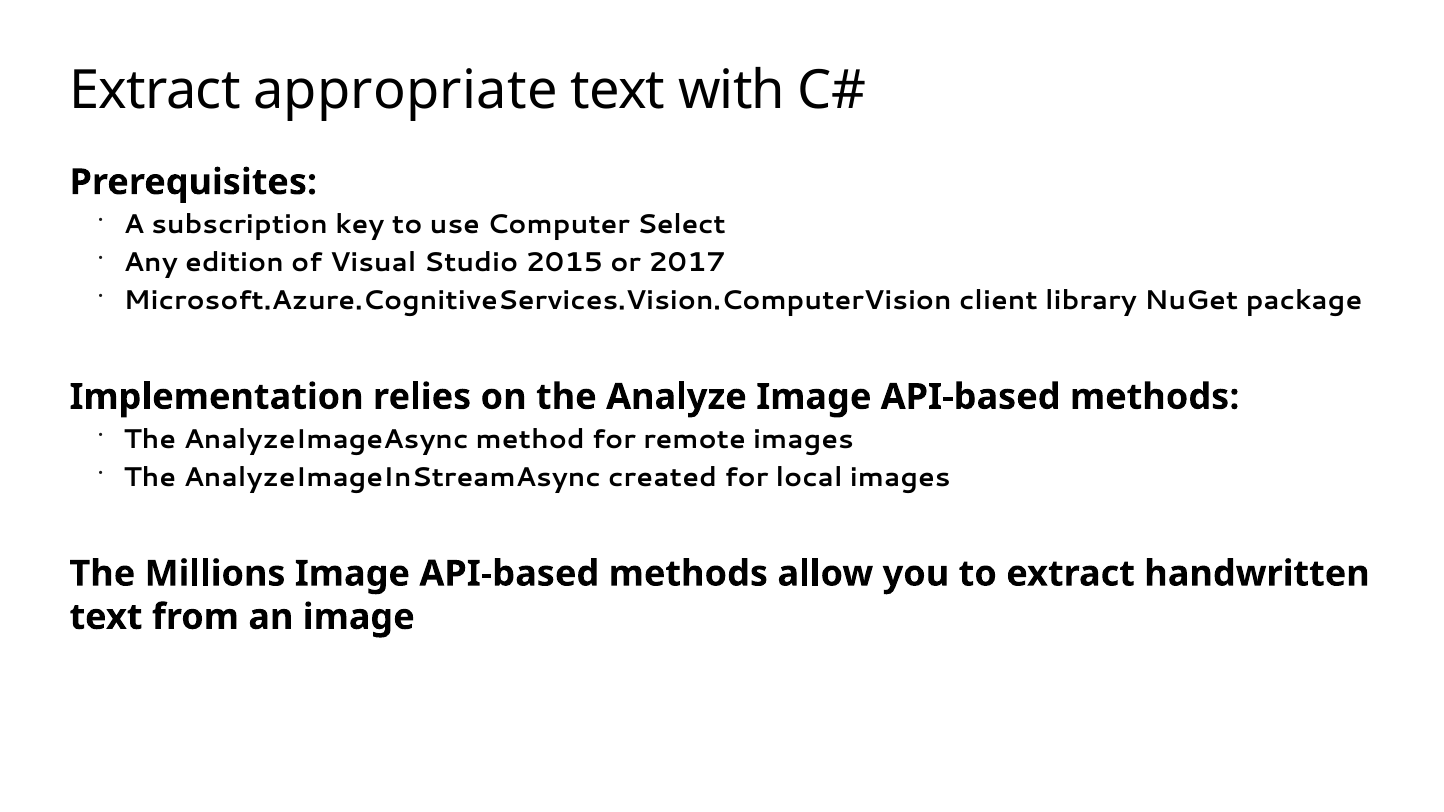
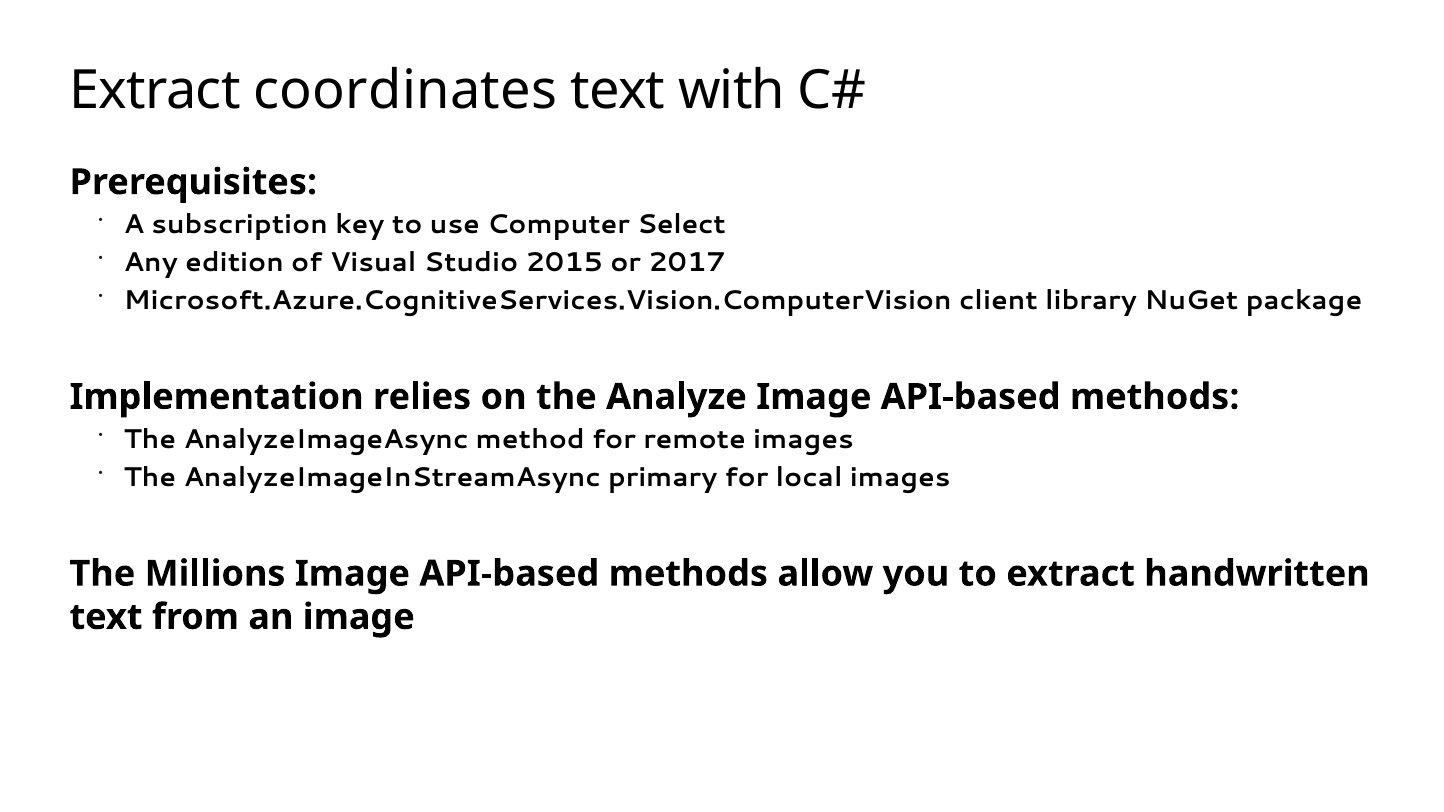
appropriate: appropriate -> coordinates (405, 90)
created: created -> primary (663, 478)
